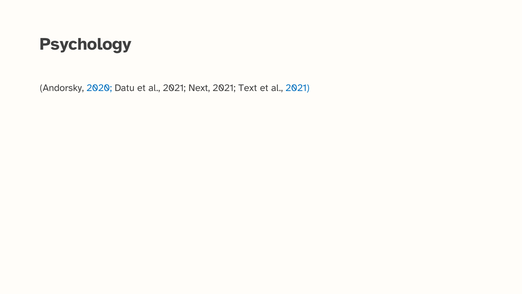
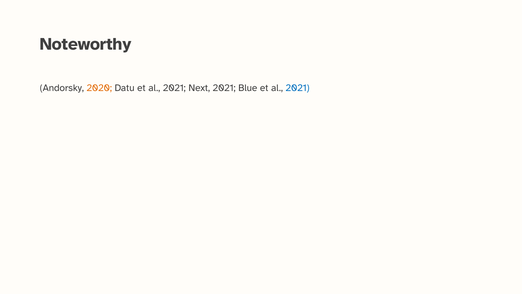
Psychology: Psychology -> Noteworthy (86, 44)
2020 colour: blue -> orange (99, 88)
Text: Text -> Blue (248, 88)
